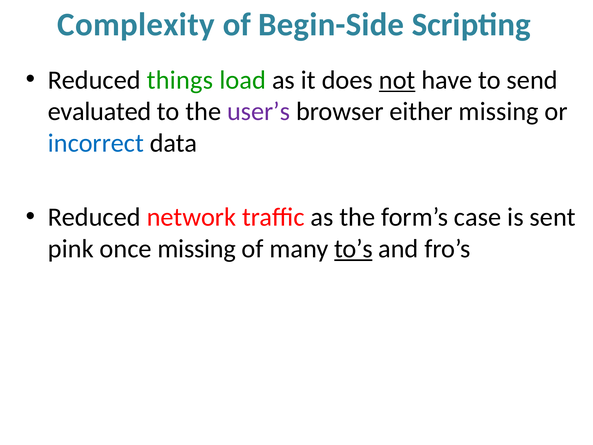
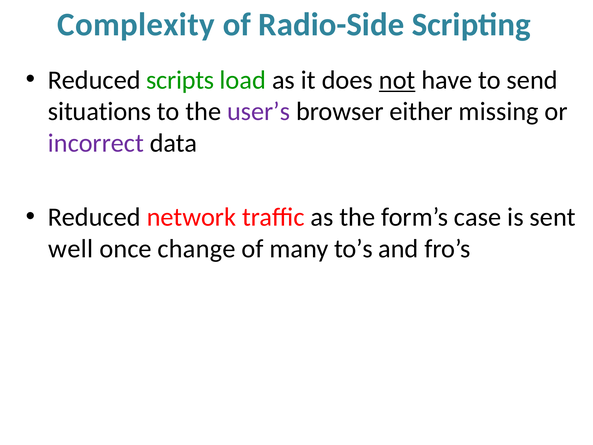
Begin-Side: Begin-Side -> Radio-Side (331, 25)
things: things -> scripts (180, 80)
evaluated: evaluated -> situations (100, 112)
incorrect colour: blue -> purple (96, 143)
pink: pink -> well (71, 249)
once missing: missing -> change (197, 249)
to’s underline: present -> none (353, 249)
